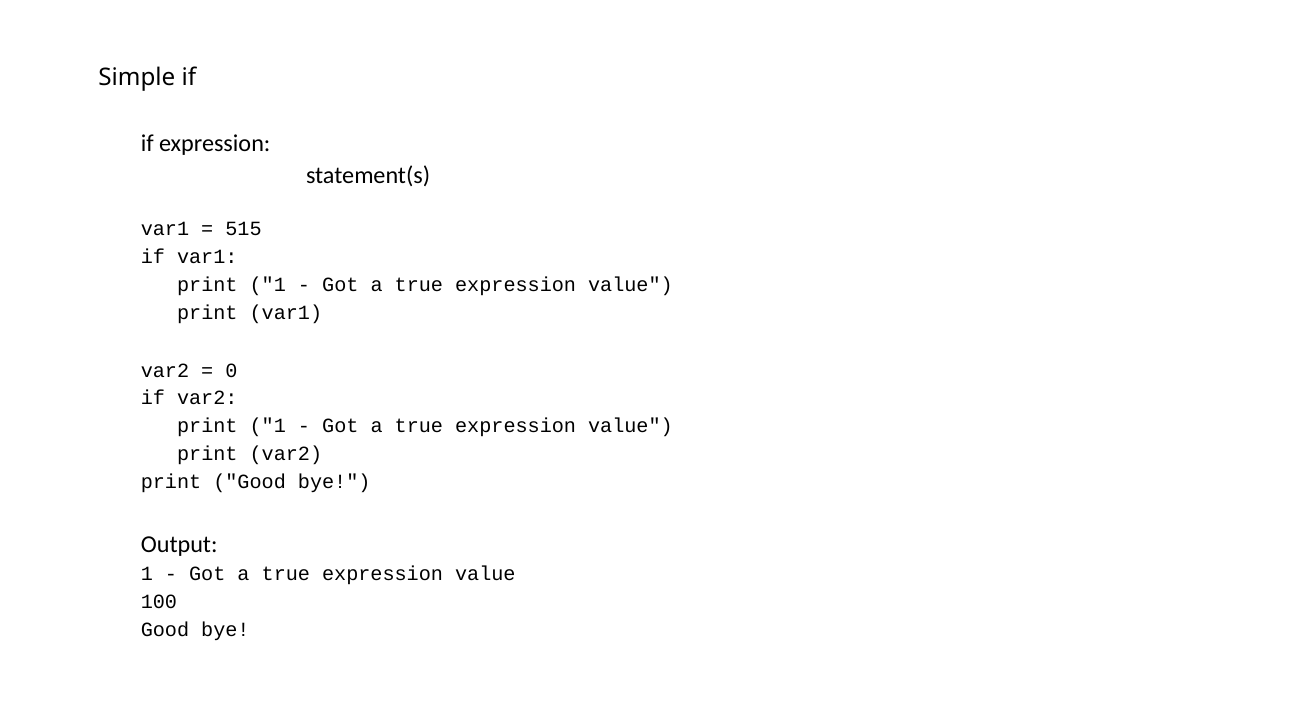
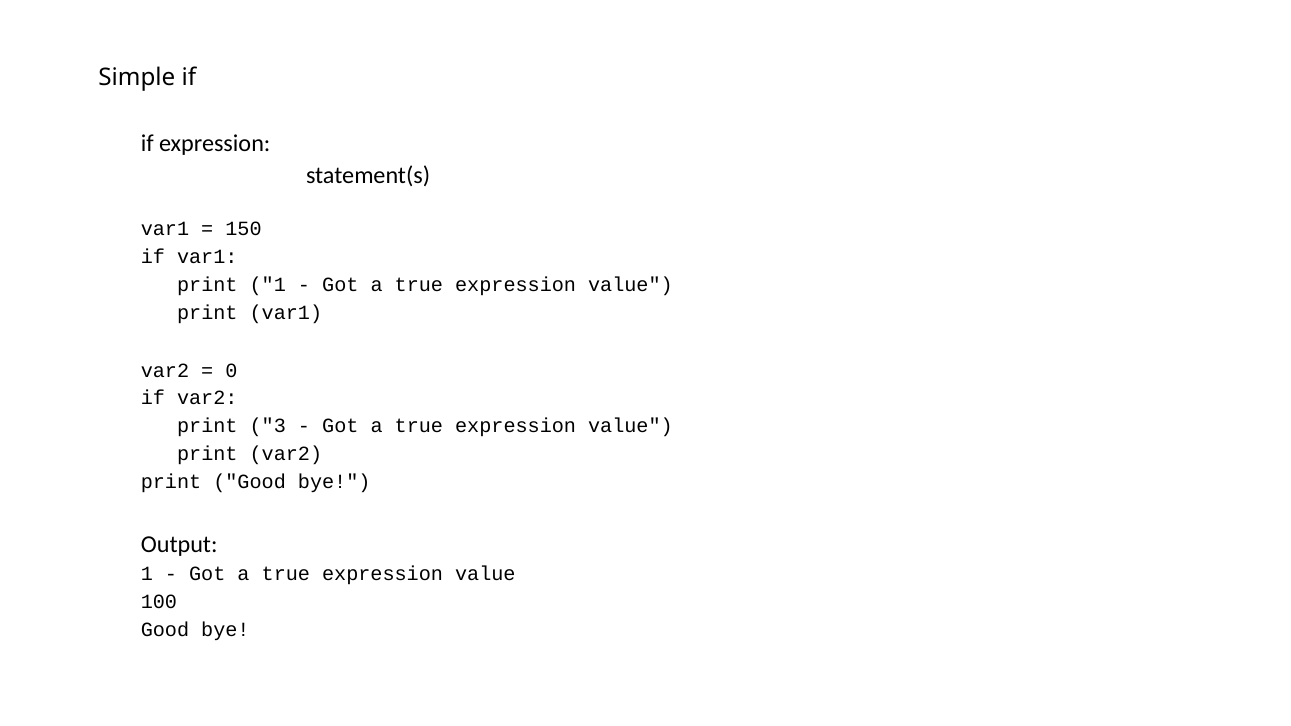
515: 515 -> 150 (244, 229)
1: 1 -> 3 (268, 426)
